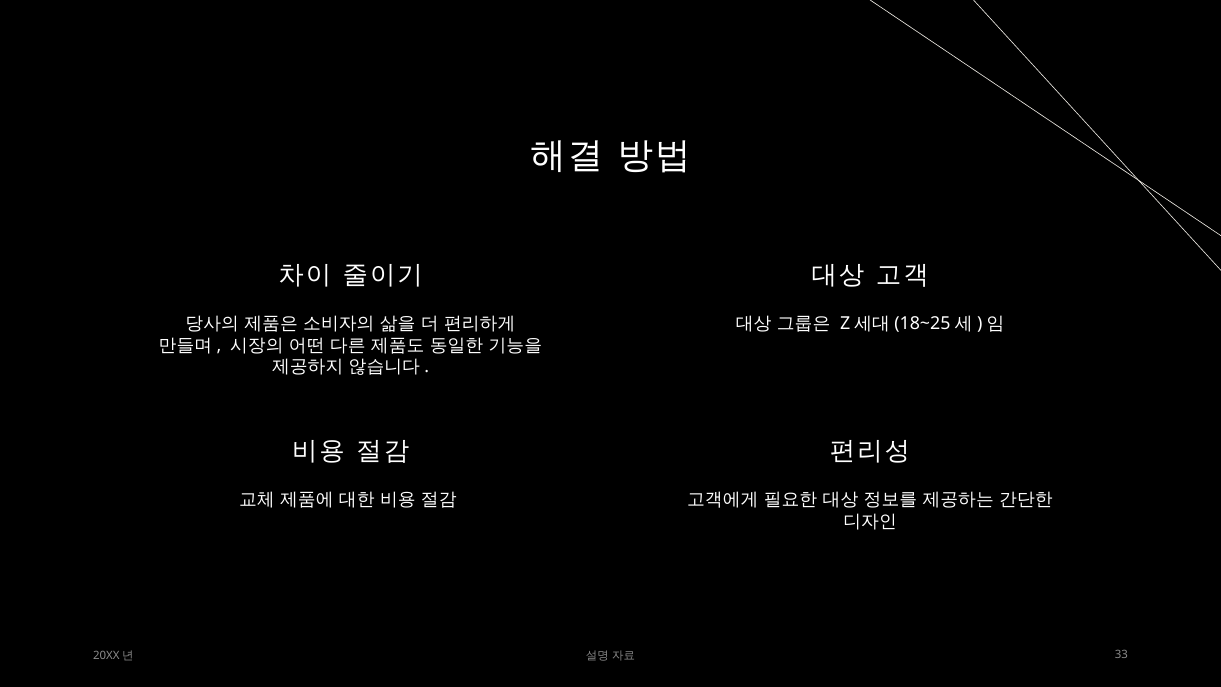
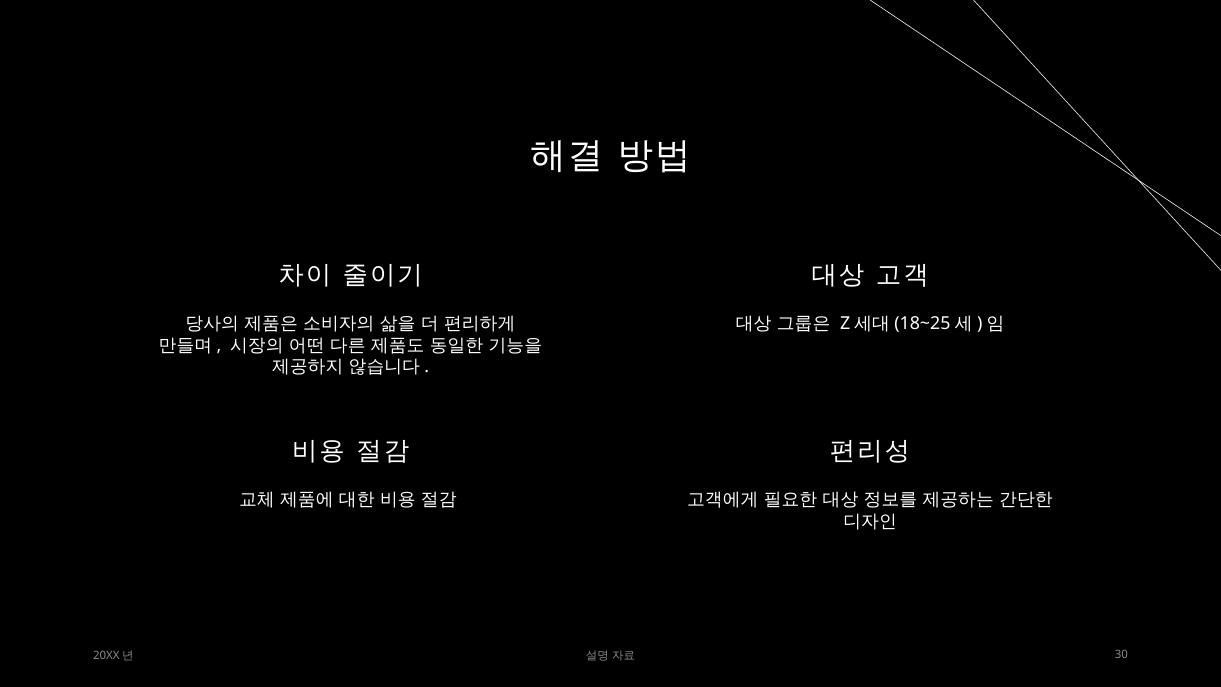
33: 33 -> 30 (1121, 655)
